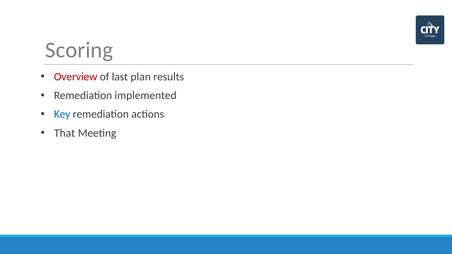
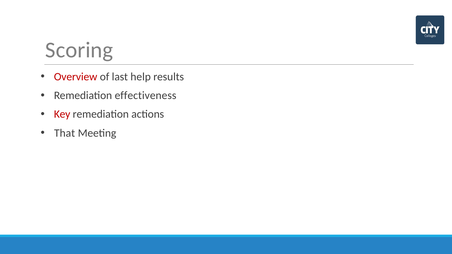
plan: plan -> help (141, 77)
implemented: implemented -> effectiveness (146, 96)
Key colour: blue -> red (62, 114)
